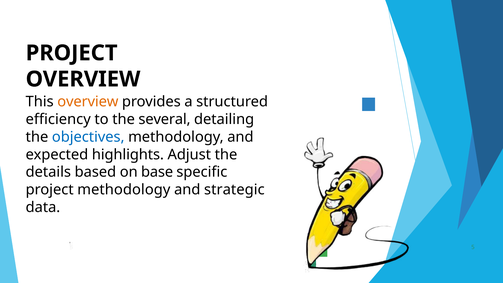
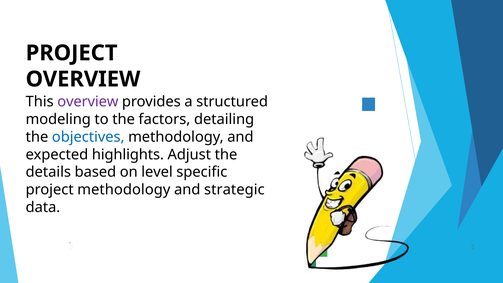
overview colour: orange -> purple (88, 102)
efficiency: efficiency -> modeling (58, 119)
several: several -> factors (164, 119)
base: base -> level (157, 172)
